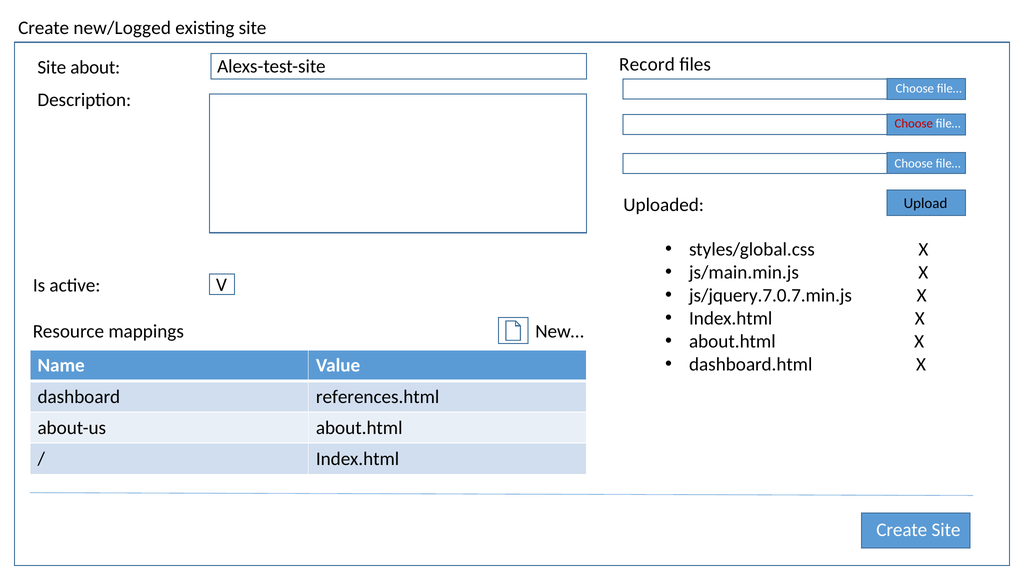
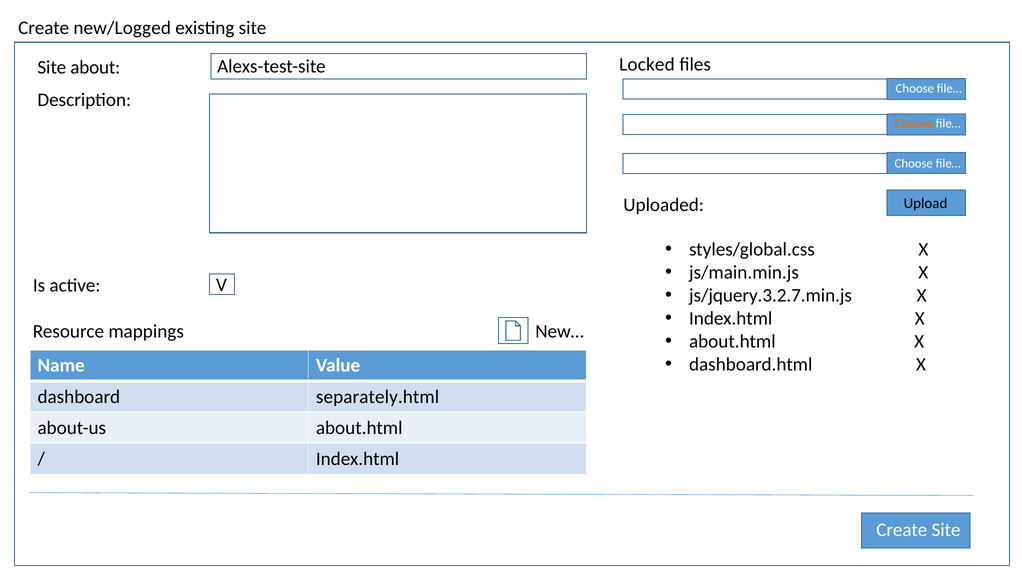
Record: Record -> Locked (647, 65)
Choose colour: red -> orange (914, 124)
js/jquery.7.0.7.min.js: js/jquery.7.0.7.min.js -> js/jquery.3.2.7.min.js (771, 295)
references.html: references.html -> separately.html (378, 397)
